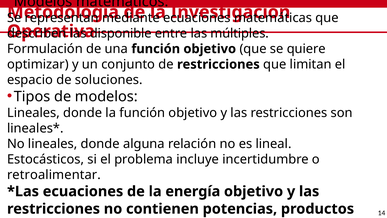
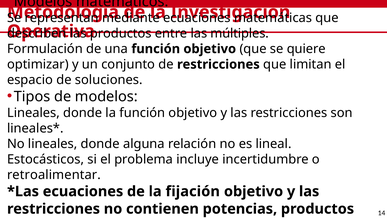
disponible: disponible -> productos (121, 33)
energía: energía -> fijación (193, 191)
